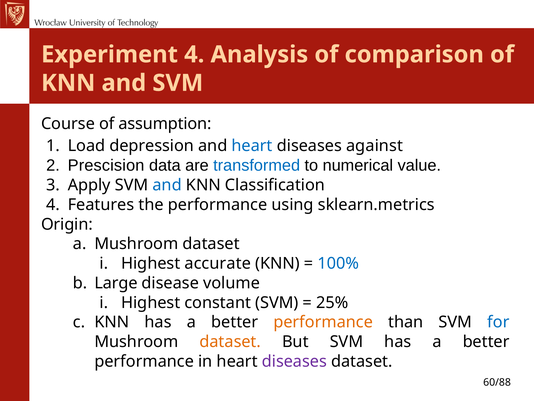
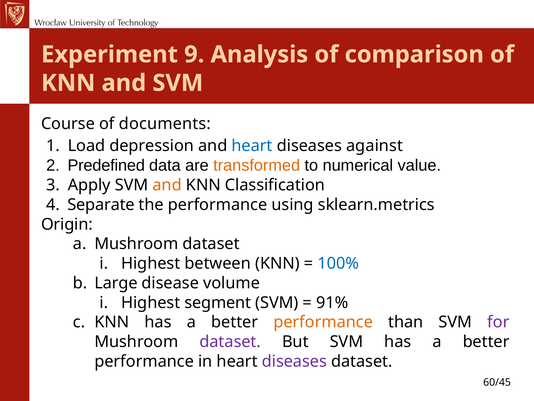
Experiment 4: 4 -> 9 (194, 54)
assumption: assumption -> documents (165, 123)
Prescision: Prescision -> Predefined (106, 165)
transformed colour: blue -> orange (257, 165)
and colour: blue -> orange (167, 185)
Features: Features -> Separate (101, 204)
accurate: accurate -> between (218, 263)
constant: constant -> segment (218, 302)
25%: 25% -> 91% (332, 302)
for colour: blue -> purple (498, 322)
dataset colour: orange -> purple (230, 341)
60/88: 60/88 -> 60/45 (497, 382)
